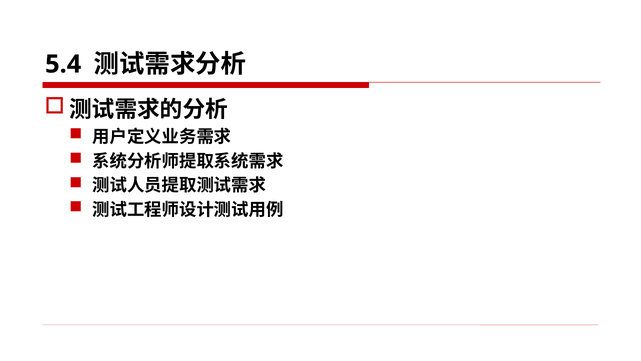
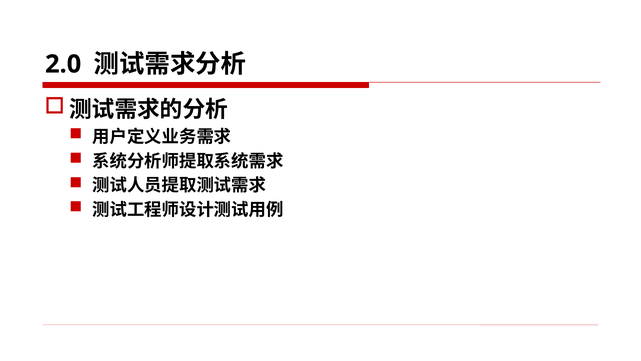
5.4: 5.4 -> 2.0 (63, 64)
